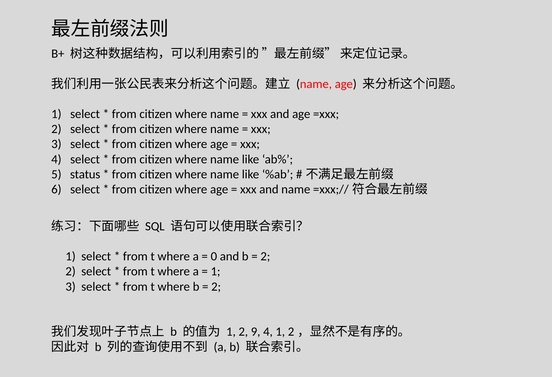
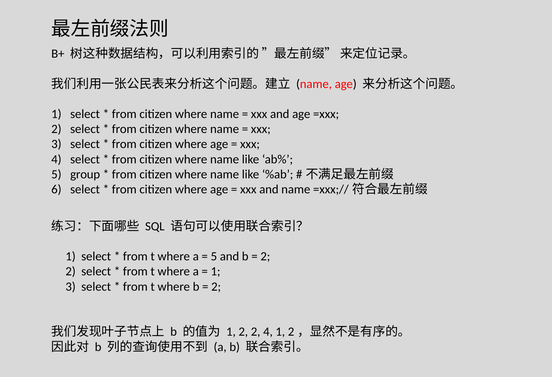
status: status -> group (85, 175)
0: 0 -> 5 (214, 257)
1 2 9: 9 -> 2 (256, 332)
